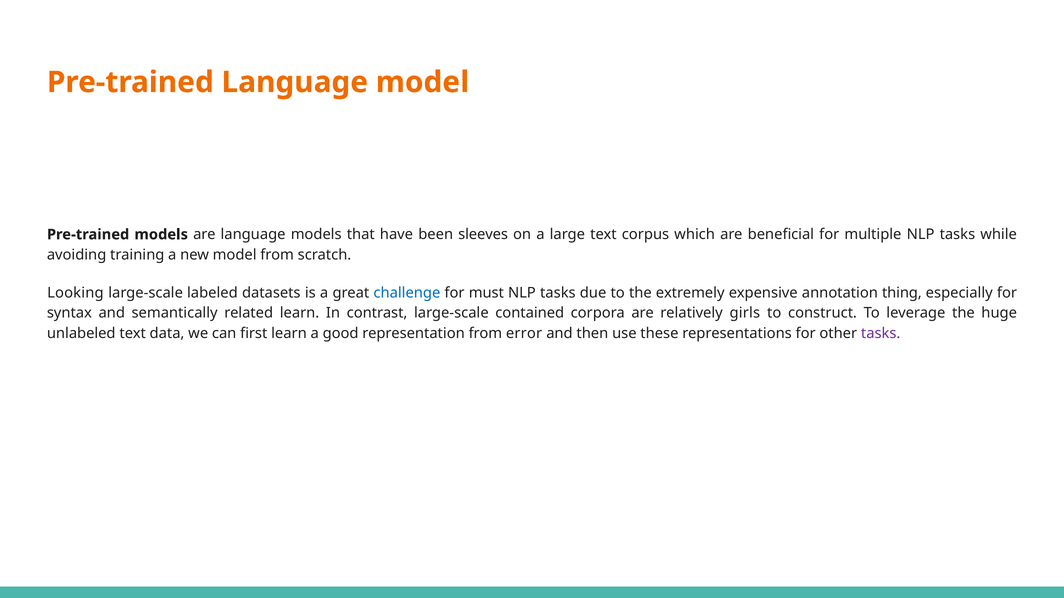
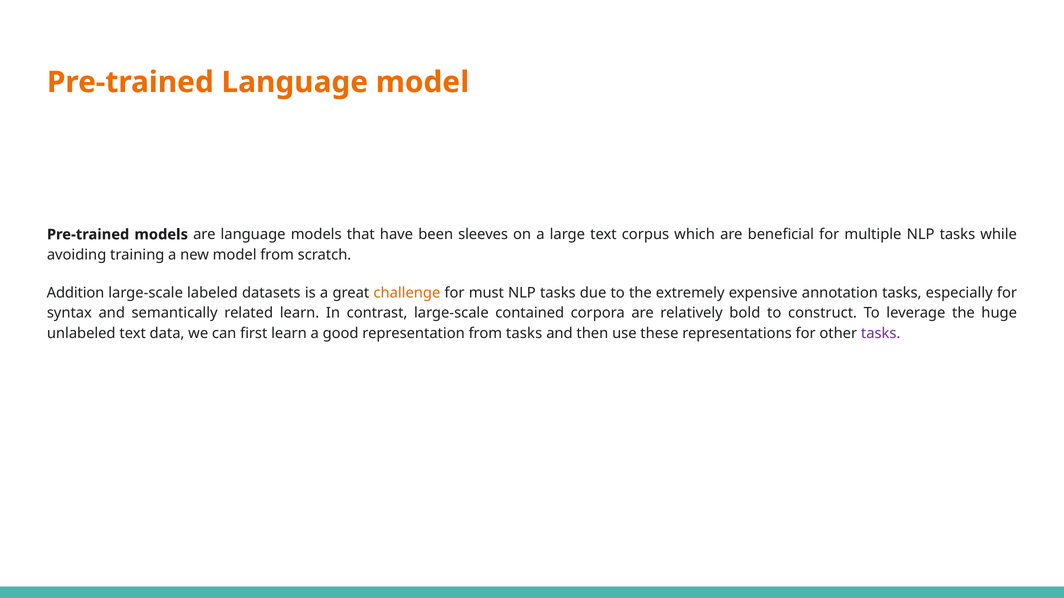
Looking: Looking -> Addition (76, 293)
challenge colour: blue -> orange (407, 293)
annotation thing: thing -> tasks (902, 293)
girls: girls -> bold (745, 313)
from error: error -> tasks (524, 334)
